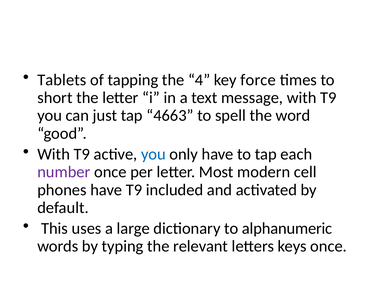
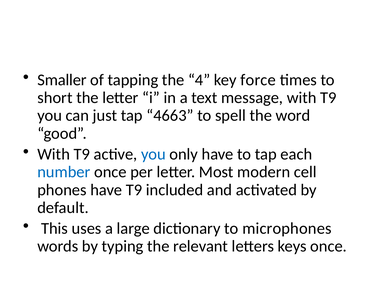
Tablets: Tablets -> Smaller (62, 80)
number colour: purple -> blue (64, 172)
alphanumeric: alphanumeric -> microphones (287, 229)
